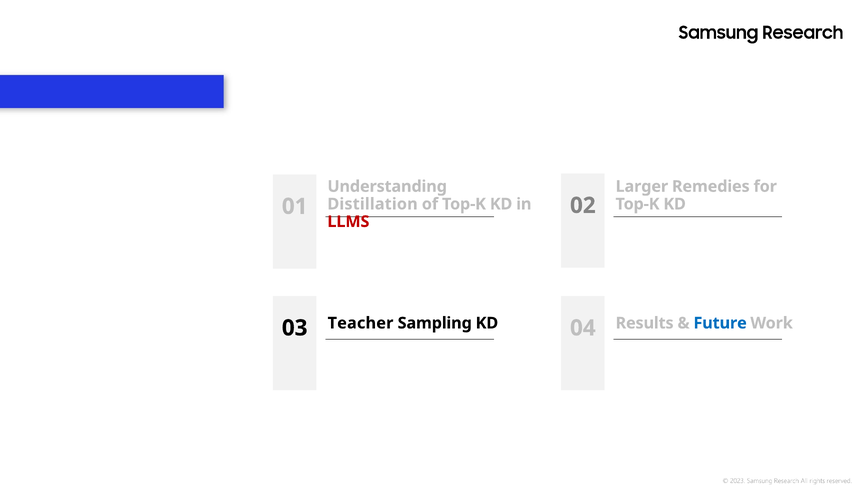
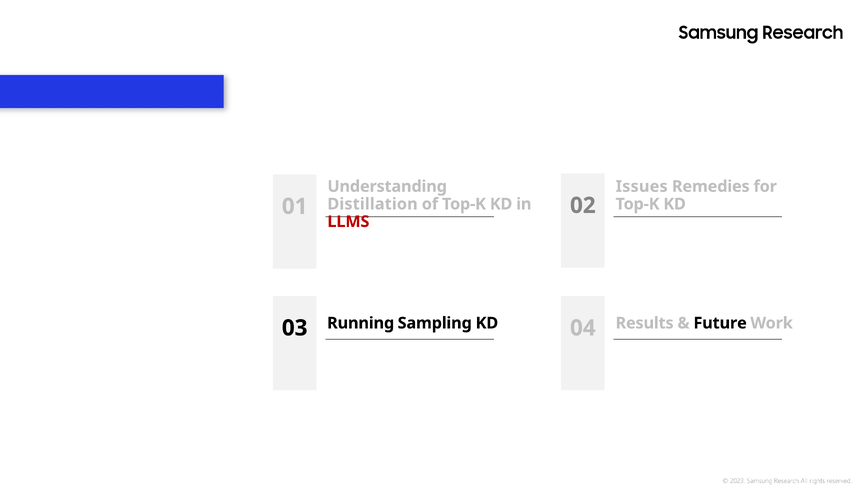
Larger: Larger -> Issues (642, 187)
Teacher: Teacher -> Running (361, 323)
Future colour: blue -> black (720, 323)
